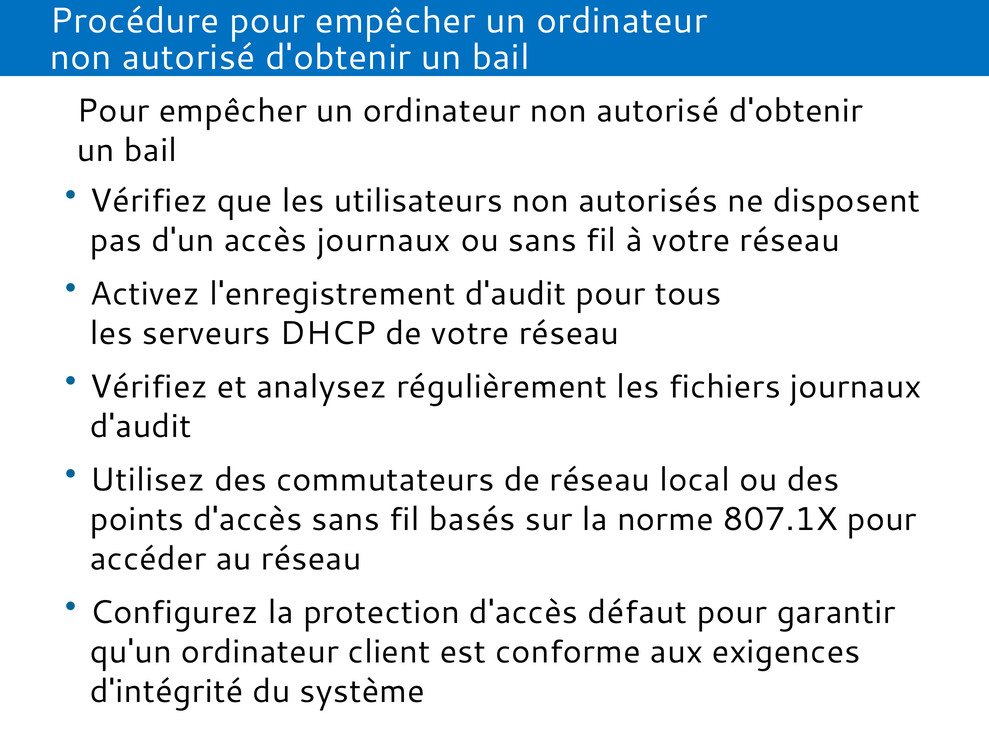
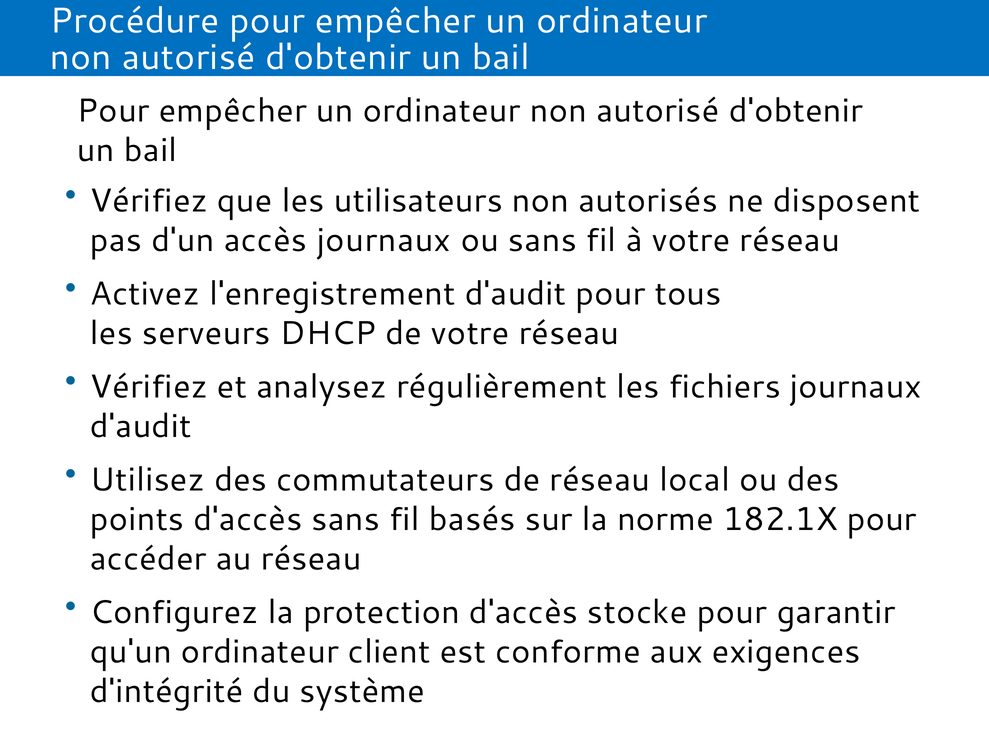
807.1X: 807.1X -> 182.1X (780, 519)
défaut: défaut -> stocke (637, 612)
